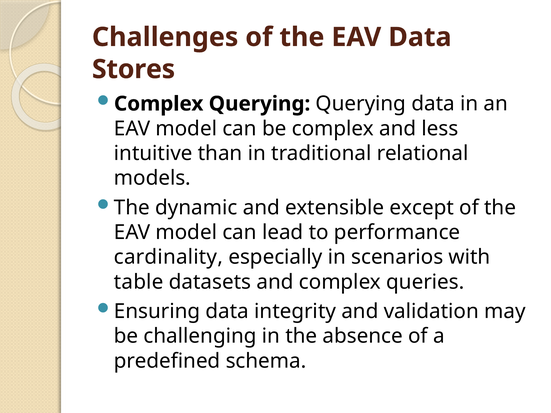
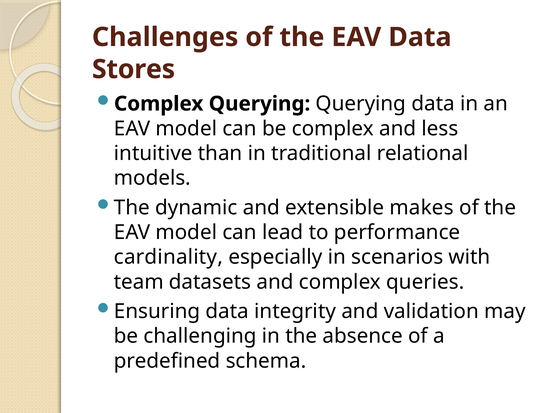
except: except -> makes (422, 208)
table: table -> team (139, 282)
